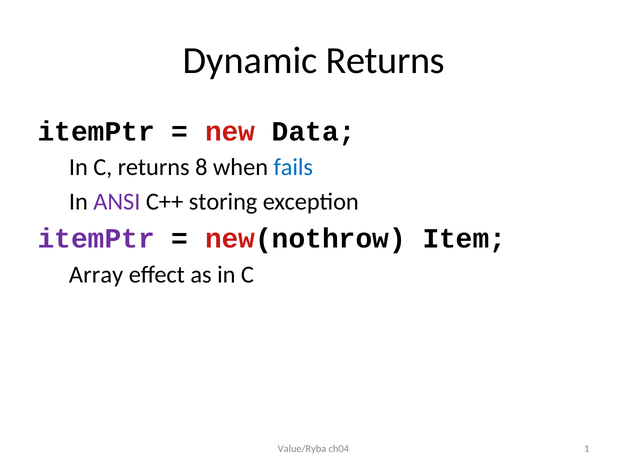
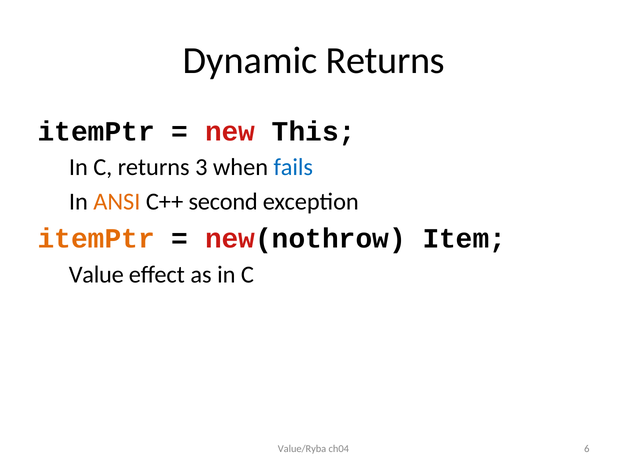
Data: Data -> This (314, 132)
8: 8 -> 3 (201, 168)
ANSI colour: purple -> orange (117, 202)
storing: storing -> second (223, 202)
itemPtr colour: purple -> orange (96, 239)
Array: Array -> Value (96, 275)
1: 1 -> 6 (587, 449)
